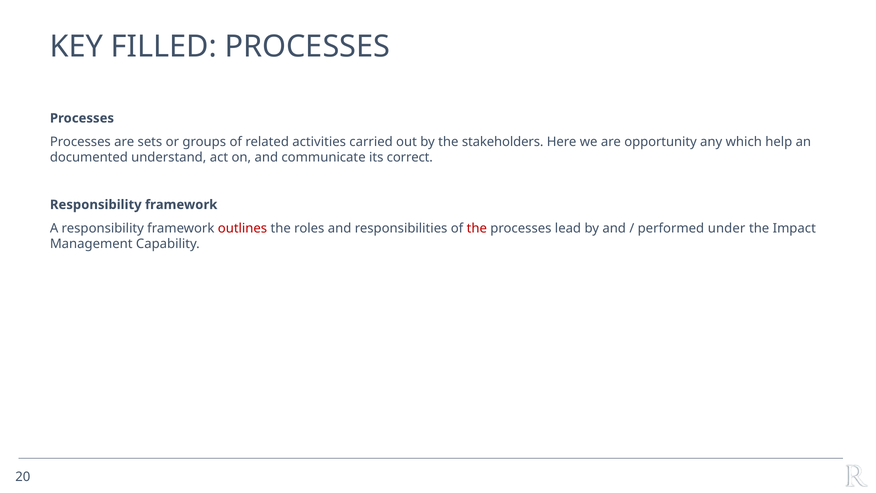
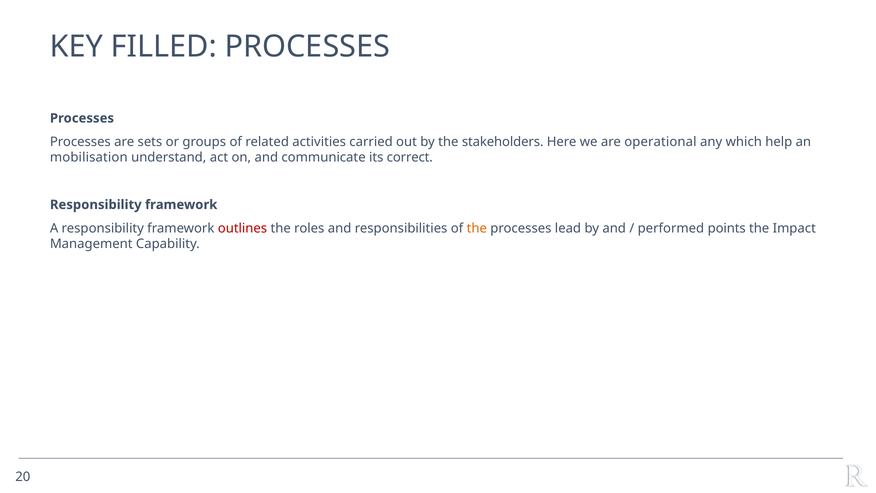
opportunity: opportunity -> operational (660, 142)
documented: documented -> mobilisation (89, 157)
the colour: red -> orange (477, 228)
under: under -> points (727, 228)
